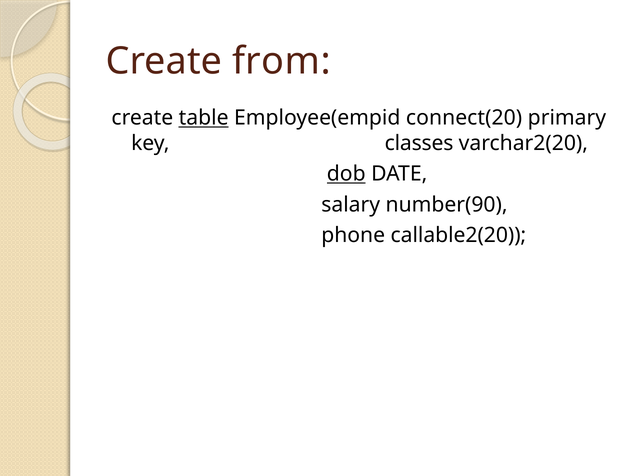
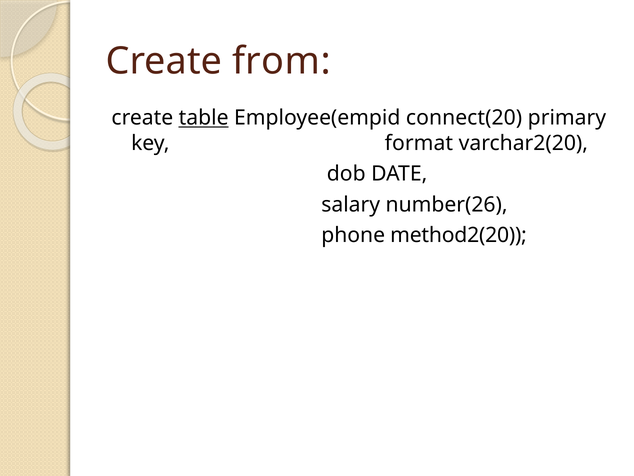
classes: classes -> format (419, 143)
dob underline: present -> none (346, 174)
number(90: number(90 -> number(26 (447, 204)
callable2(20: callable2(20 -> method2(20 (459, 235)
